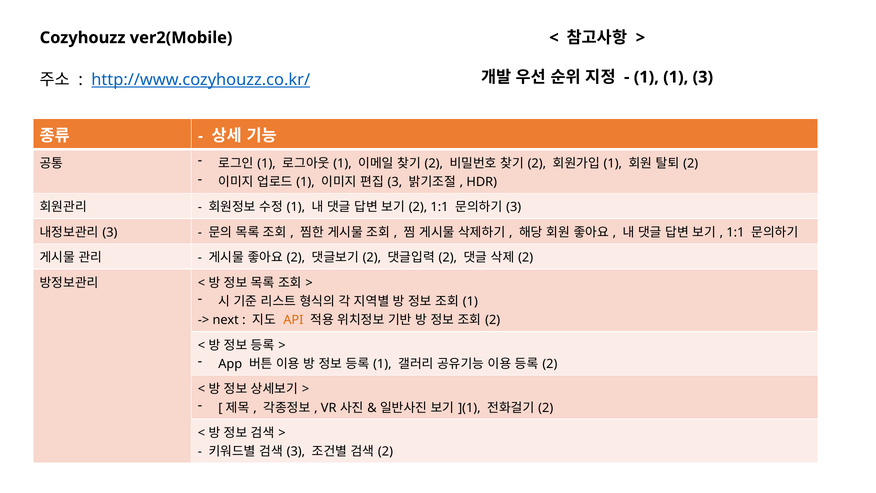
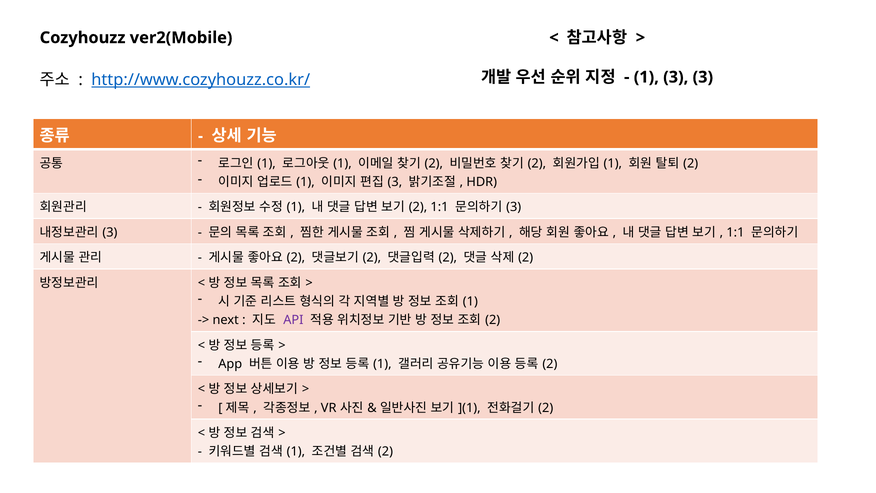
1 1: 1 -> 3 (676, 77)
API colour: orange -> purple (293, 320)
3: 3 -> 1 (296, 451)
